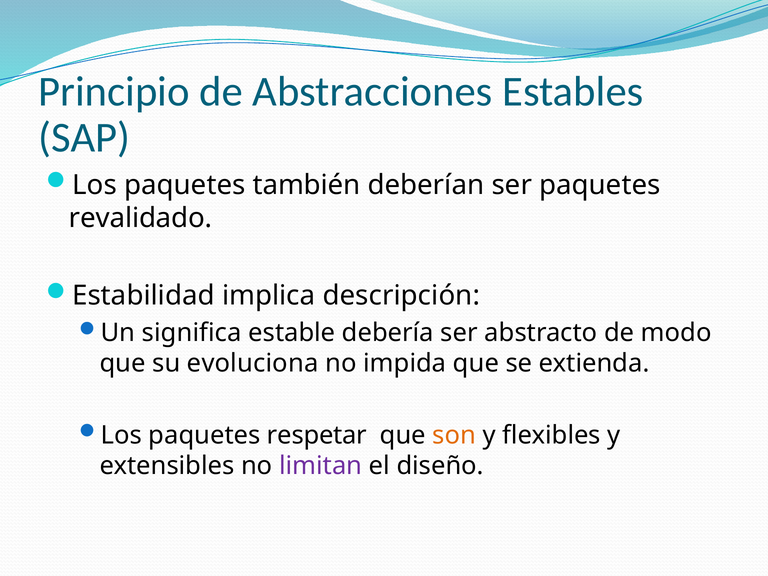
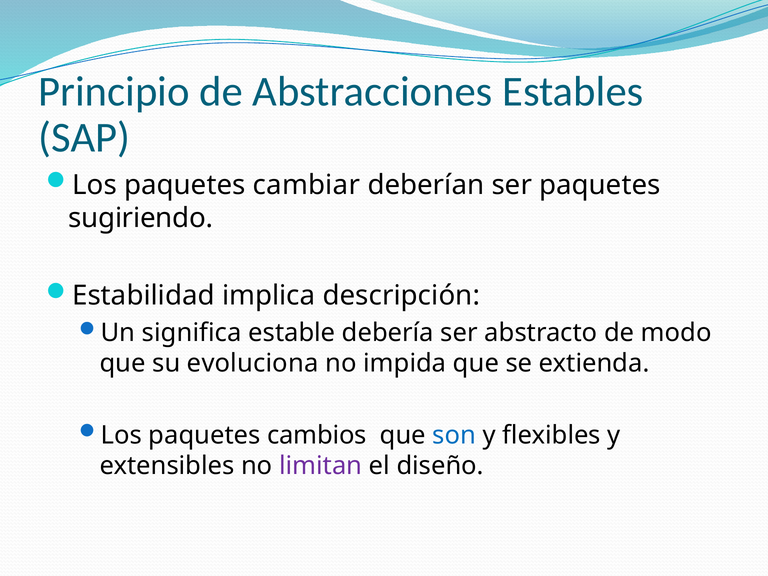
también: también -> cambiar (306, 185)
revalidado: revalidado -> sugiriendo (141, 218)
respetar: respetar -> cambios (317, 435)
son colour: orange -> blue (454, 435)
